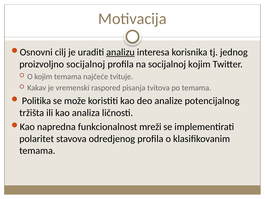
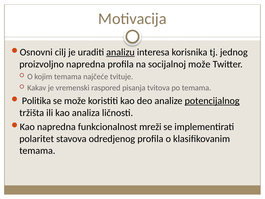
proizvoljno socijalnoj: socijalnoj -> napredna (86, 64)
socijalnoj kojim: kojim -> može (199, 64)
potencijalnog underline: none -> present (212, 101)
